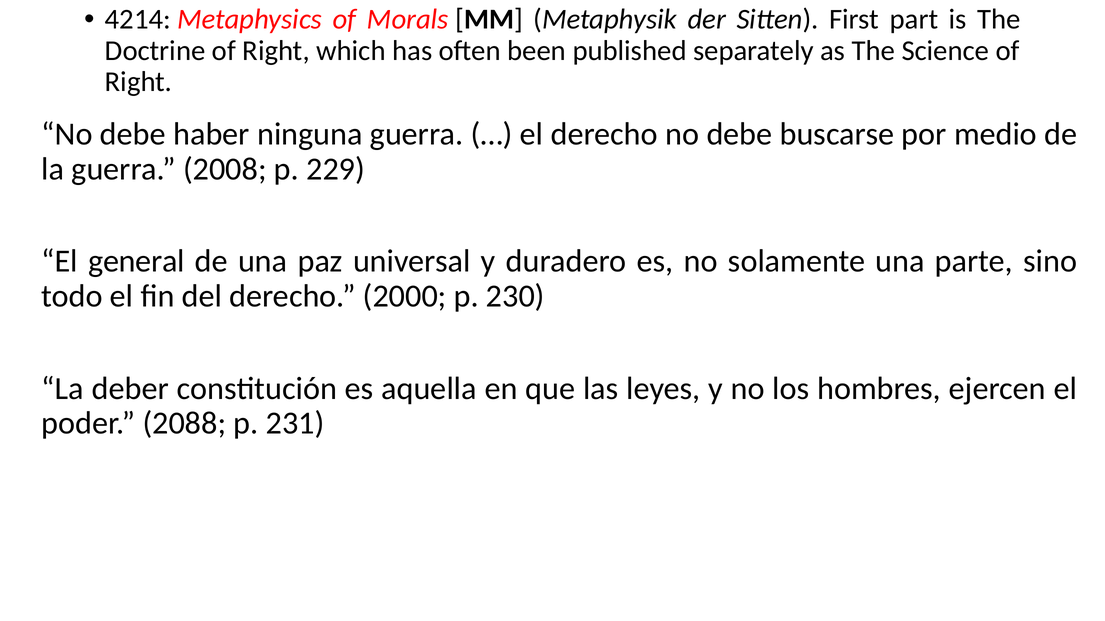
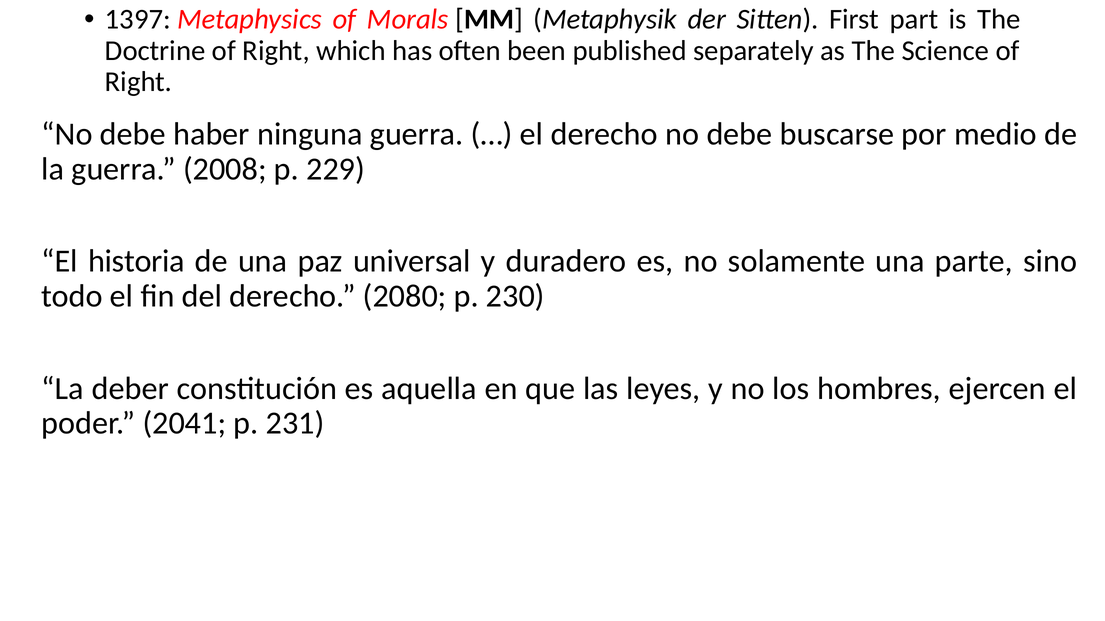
4214: 4214 -> 1397 (138, 20)
general: general -> historia (136, 262)
2000: 2000 -> 2080 (405, 296)
2088: 2088 -> 2041 (184, 424)
